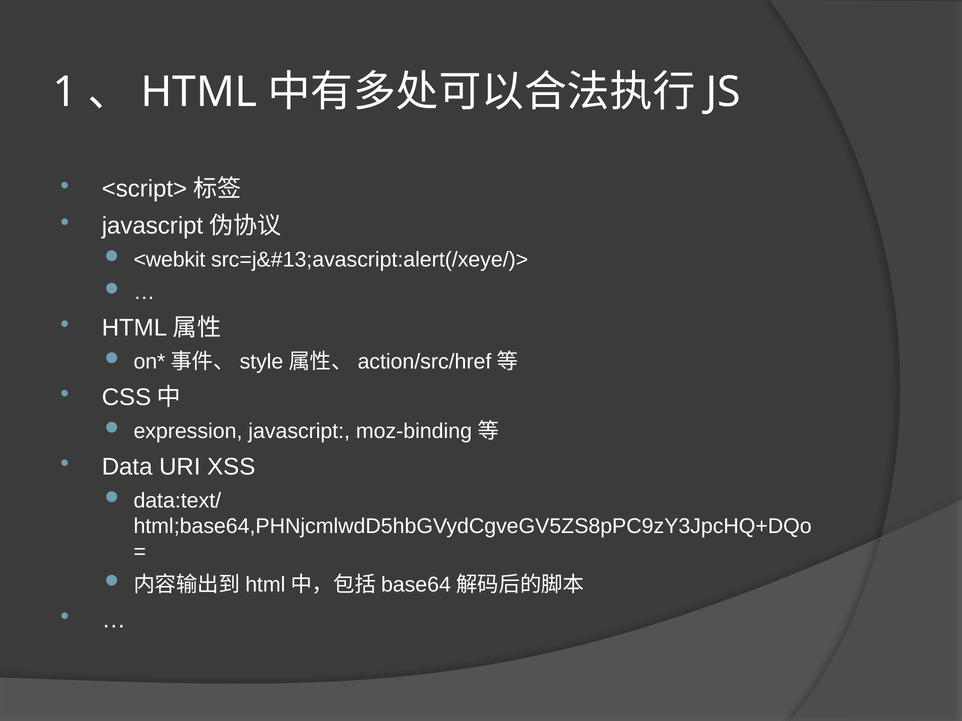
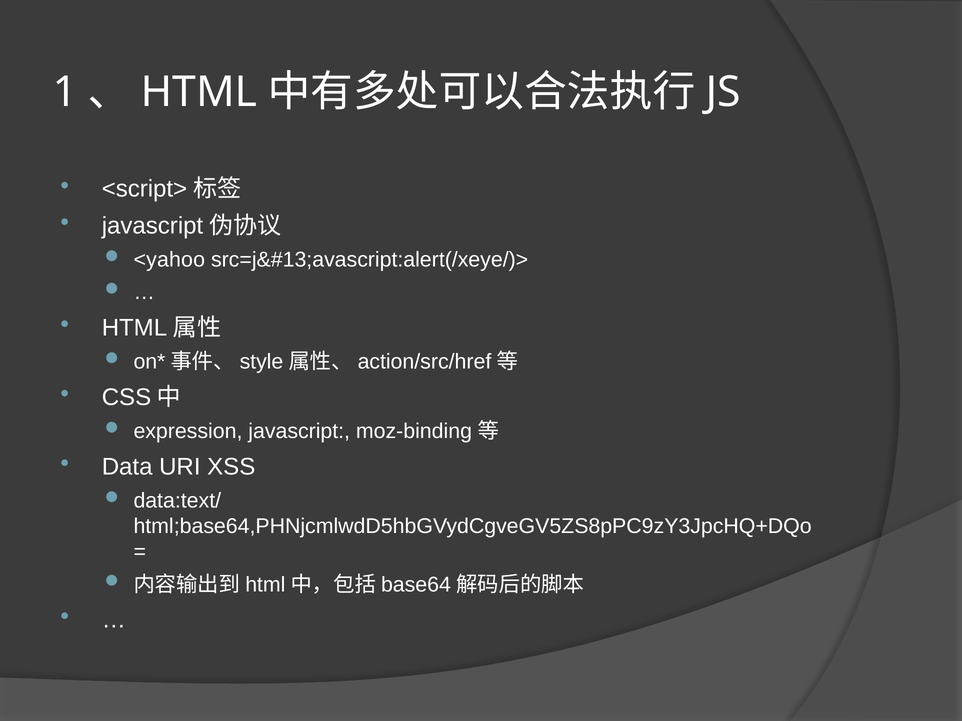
<webkit: <webkit -> <yahoo (169, 260)
